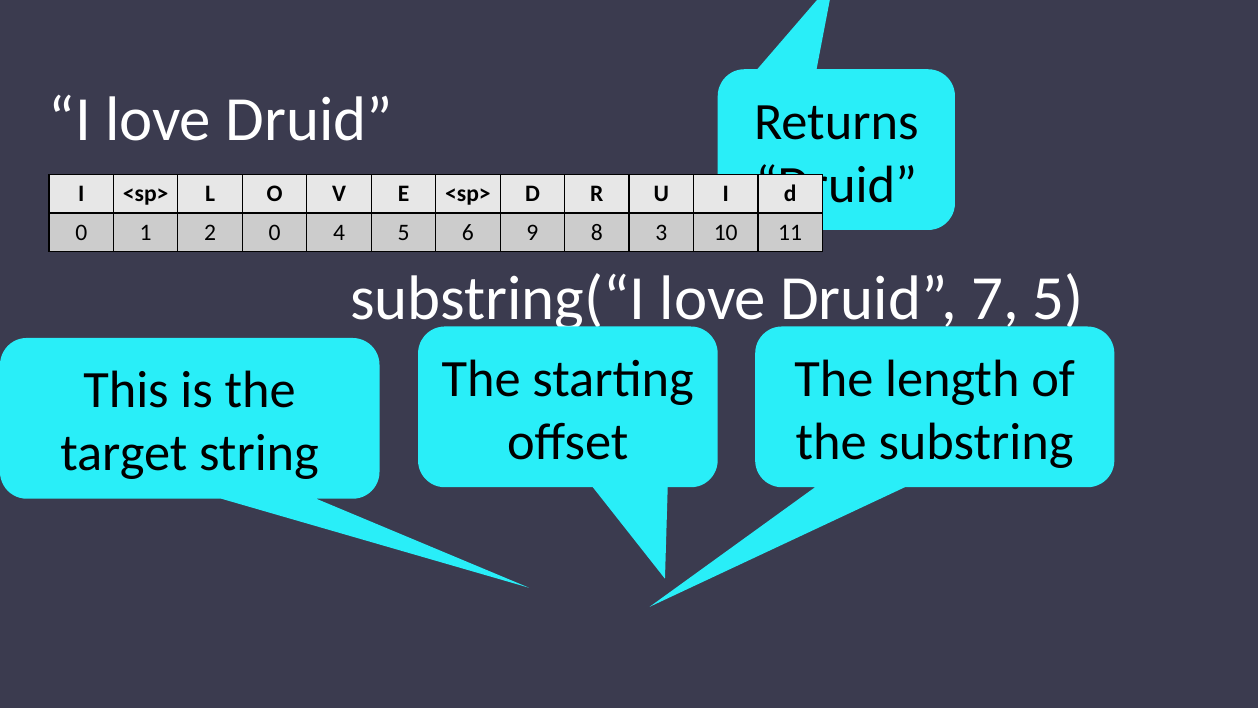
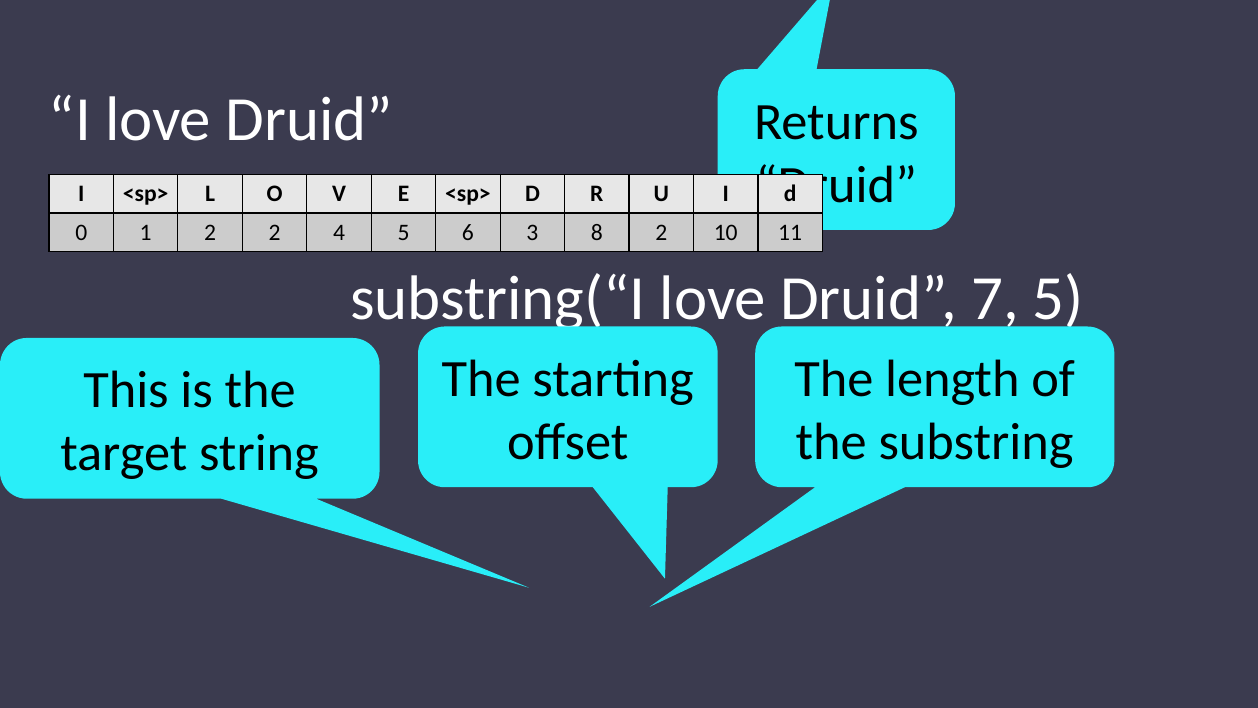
2 0: 0 -> 2 (275, 232)
9: 9 -> 3 (532, 232)
8 3: 3 -> 2 (661, 232)
